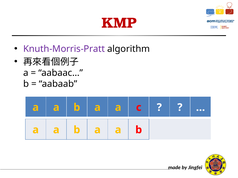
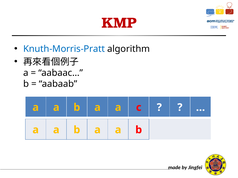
Knuth-Morris-Pratt colour: purple -> blue (64, 49)
